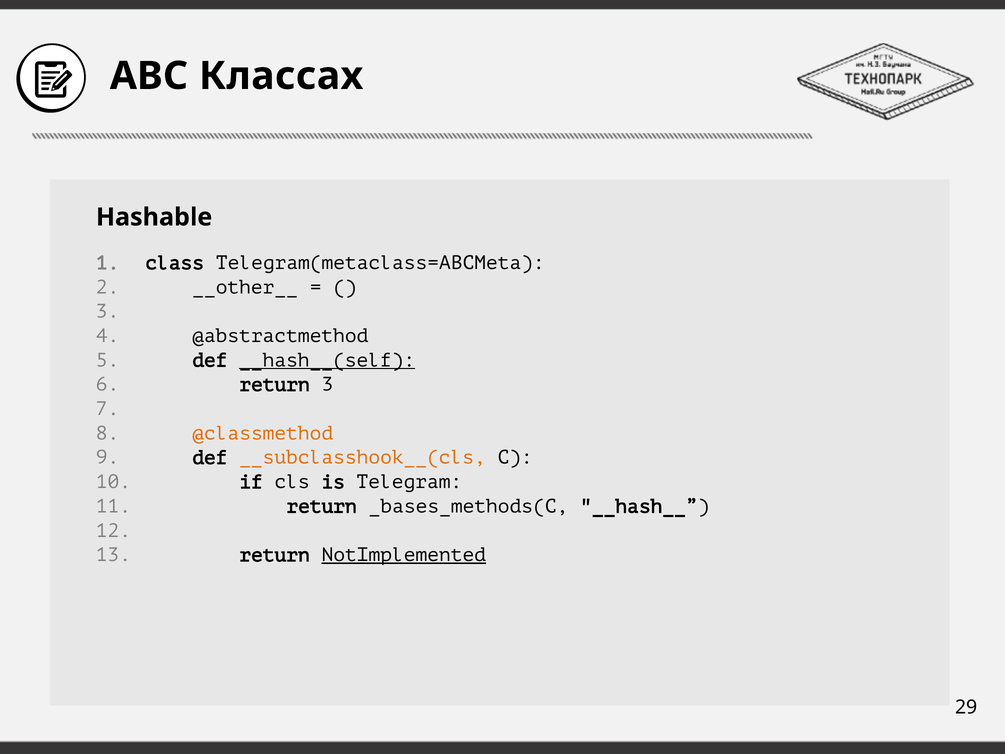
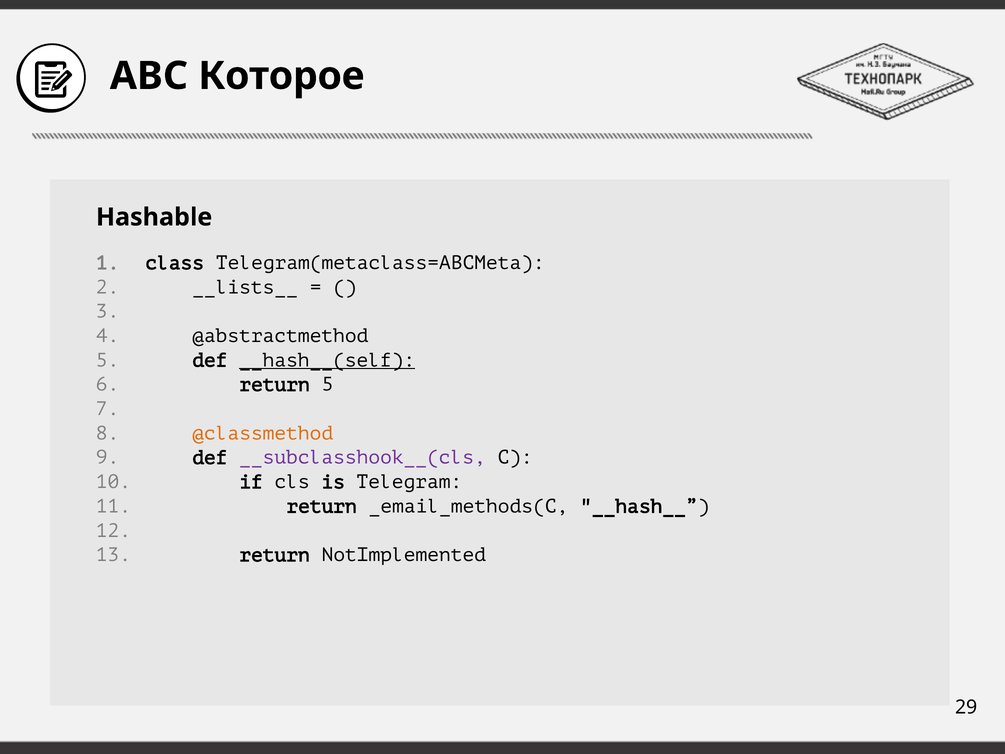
Классах: Классах -> Которое (281, 76)
__other__: __other__ -> __lists__ (245, 287)
return 3: 3 -> 5 (328, 384)
__subclasshook__(cls colour: orange -> purple (363, 457)
_bases_methods(C: _bases_methods(C -> _email_methods(C (468, 506)
NotImplemented underline: present -> none (404, 555)
